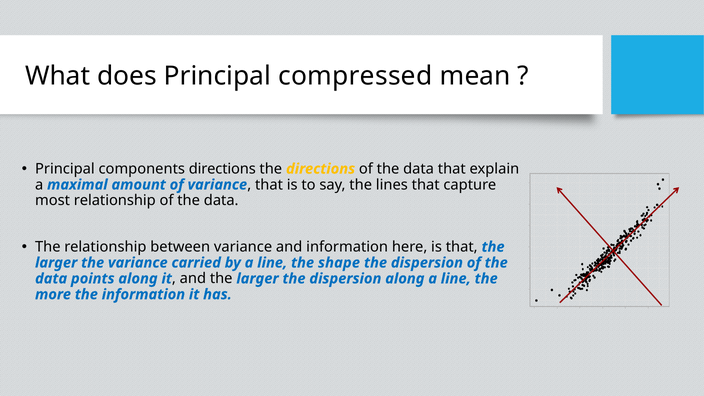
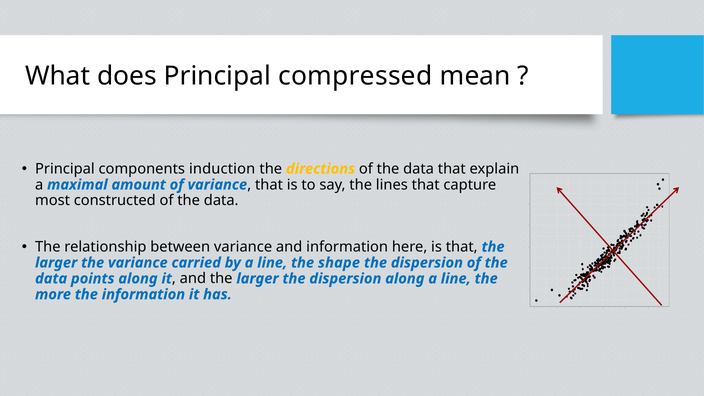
components directions: directions -> induction (222, 169)
most relationship: relationship -> constructed (115, 201)
